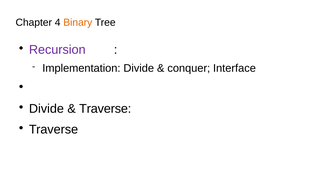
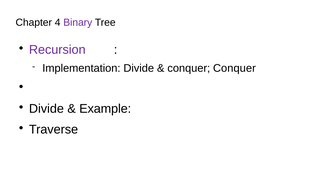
Binary colour: orange -> purple (78, 22)
conquer Interface: Interface -> Conquer (234, 68)
Traverse: Traverse -> Example (105, 108)
